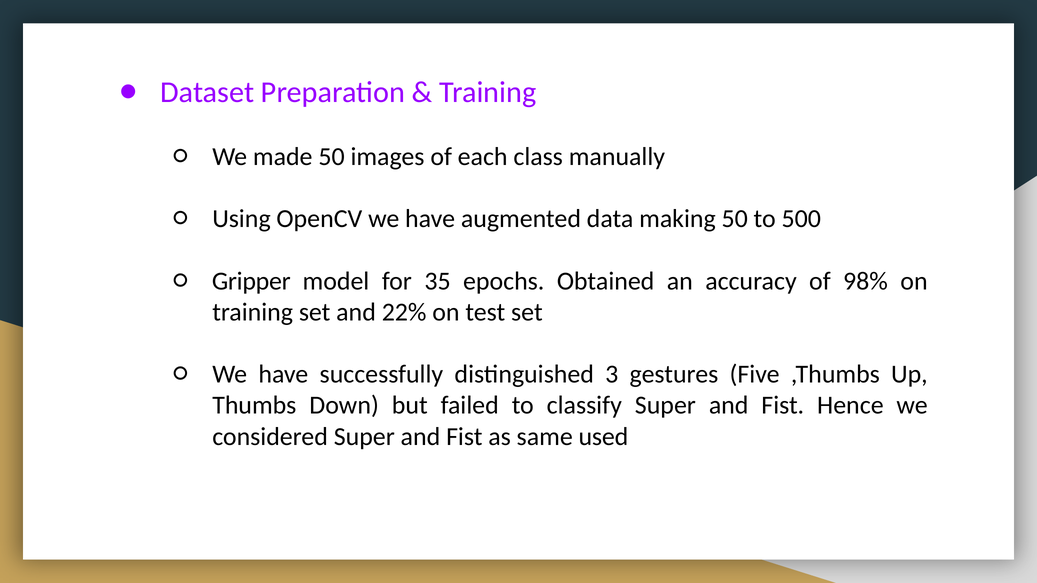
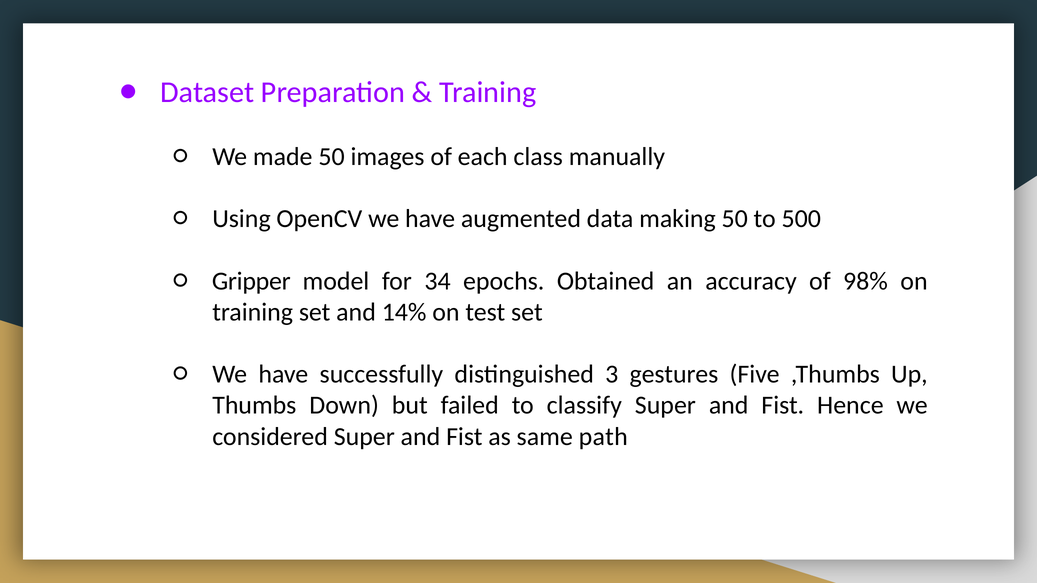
35: 35 -> 34 (438, 281)
22%: 22% -> 14% (404, 312)
used: used -> path (603, 437)
